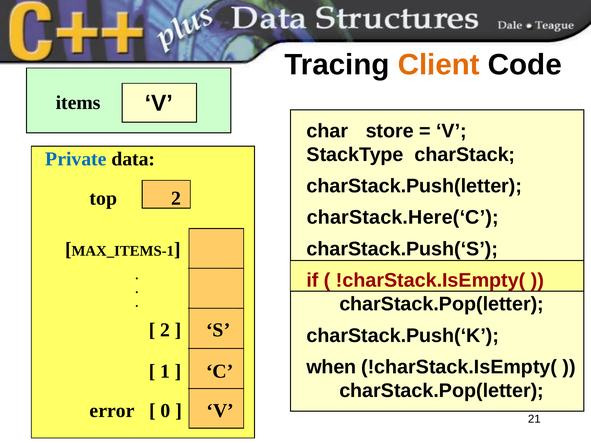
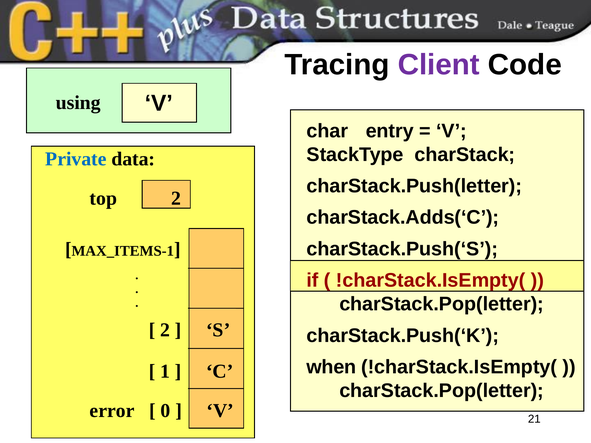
Client colour: orange -> purple (439, 65)
items: items -> using (78, 103)
store: store -> entry (390, 131)
charStack.Here(‘C: charStack.Here(‘C -> charStack.Adds(‘C (403, 218)
